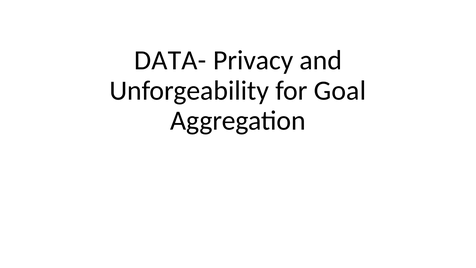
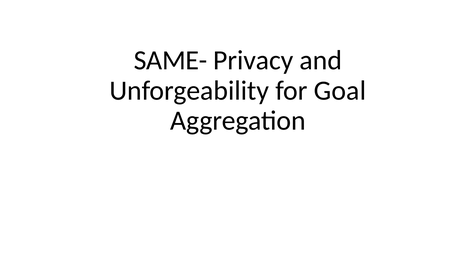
DATA-: DATA- -> SAME- (170, 60)
